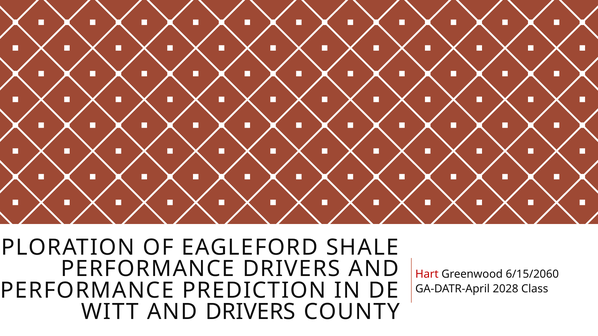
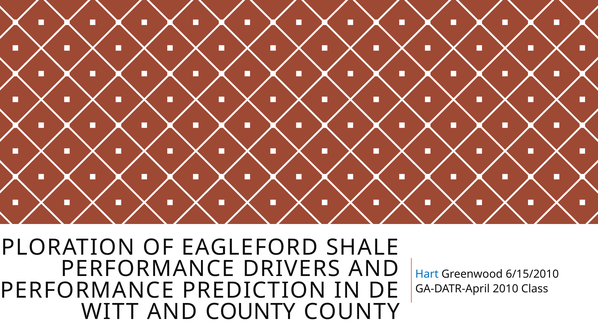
Hart colour: red -> blue (427, 274)
6/15/2060: 6/15/2060 -> 6/15/2010 (532, 274)
2028: 2028 -> 2010 (506, 289)
AND DRIVERS: DRIVERS -> COUNTY (251, 312)
